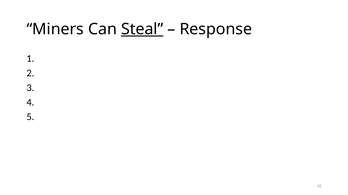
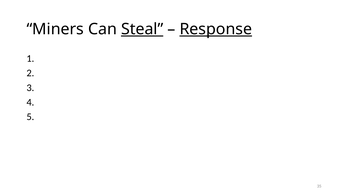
Response underline: none -> present (216, 29)
